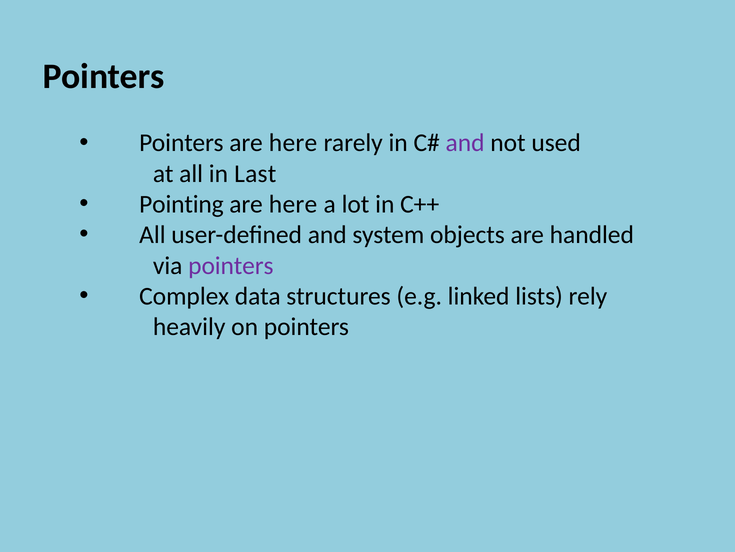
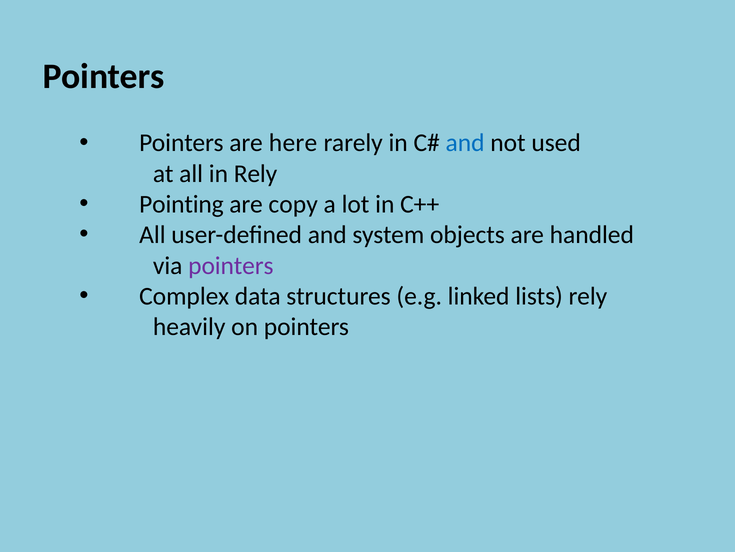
and colour: purple -> blue (465, 143)
in Last: Last -> Rely (255, 173)
here: here -> copy (293, 204)
